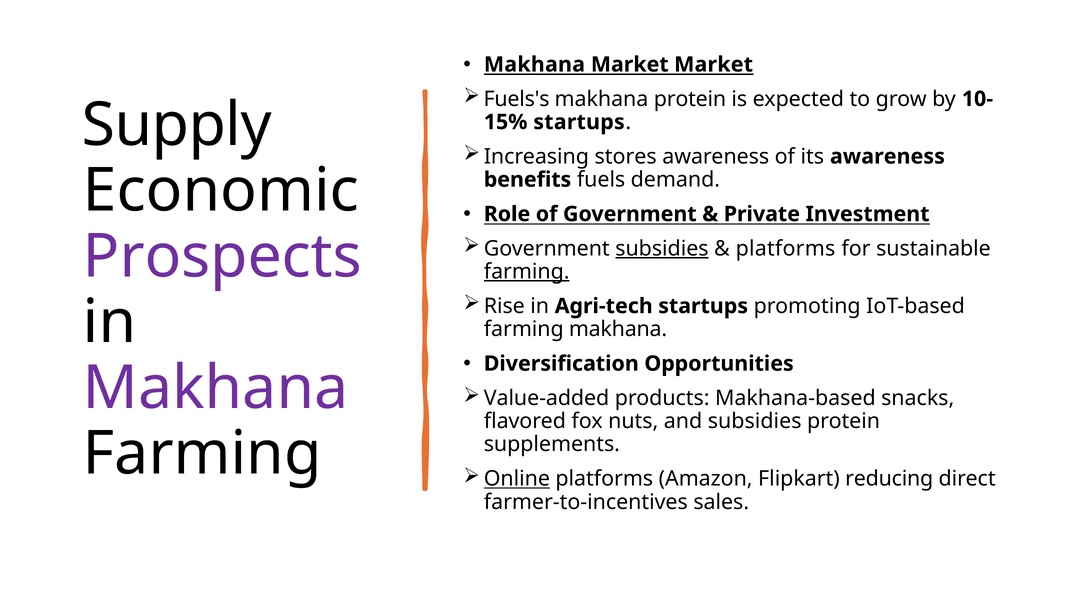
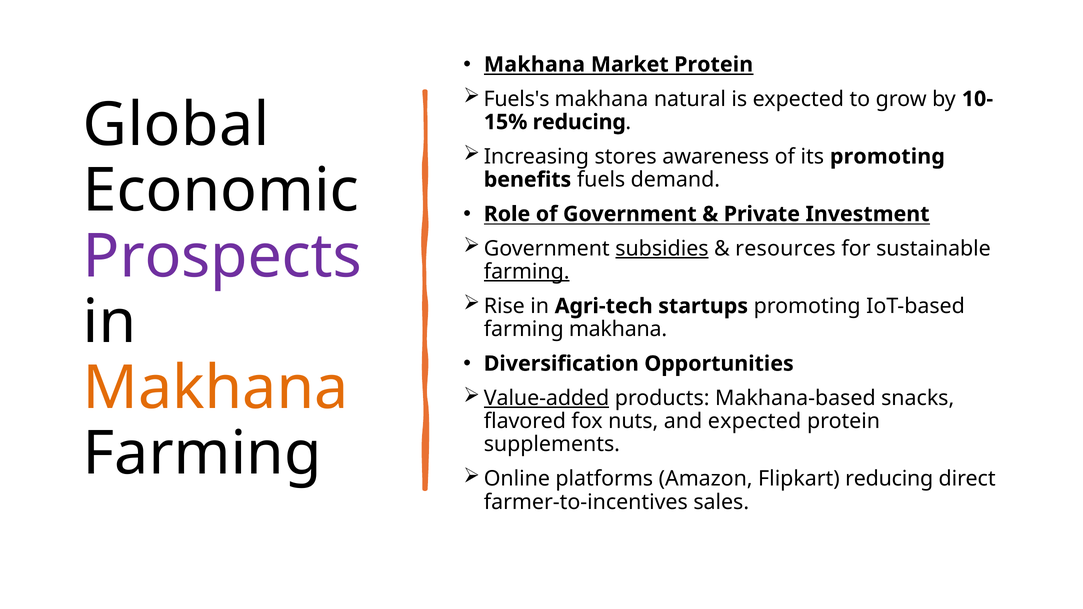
Market Market: Market -> Protein (714, 65)
makhana protein: protein -> natural (690, 99)
Supply: Supply -> Global (176, 125)
startups: startups -> reducing (579, 122)
its awareness: awareness -> promoting (887, 157)
platforms: platforms -> resources (785, 249)
Makhana colour: purple -> orange (216, 388)
Value-added underline: none -> present (547, 398)
and subsidies: subsidies -> expected (755, 421)
Online underline: present -> none (517, 479)
